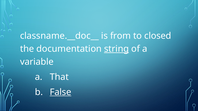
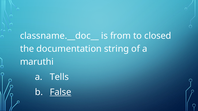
string underline: present -> none (116, 49)
variable: variable -> maruthi (37, 62)
That: That -> Tells (59, 77)
